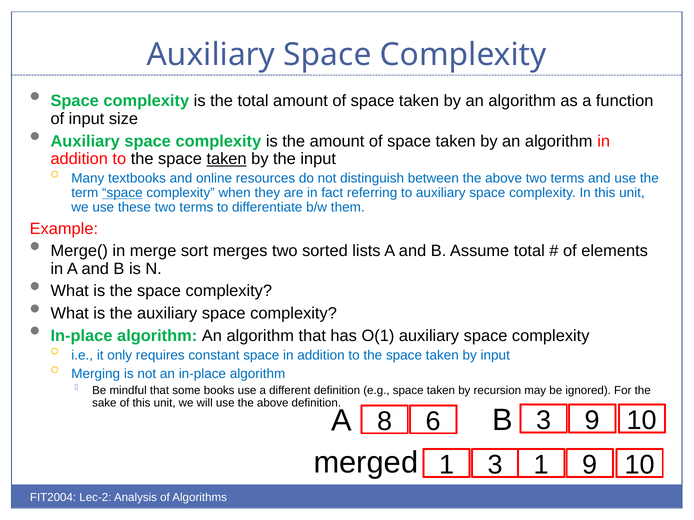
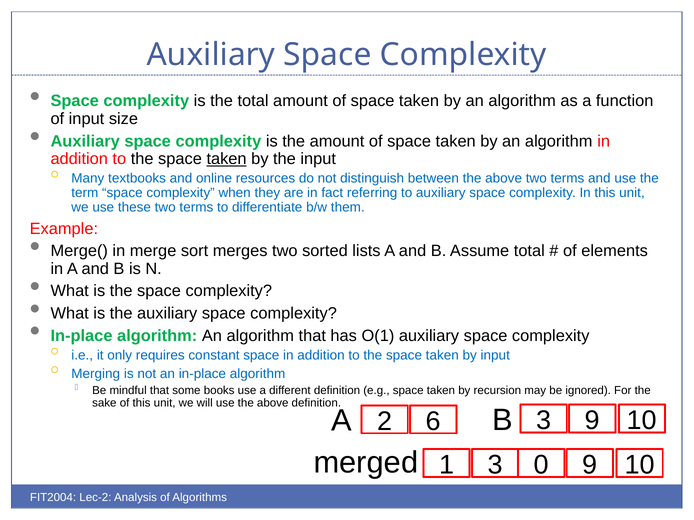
space underline: present -> none (122, 193)
8: 8 -> 2 (385, 422)
3 1: 1 -> 0 (541, 465)
